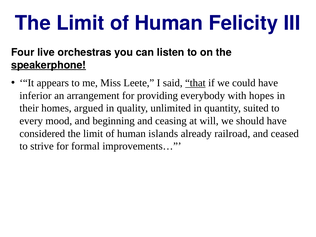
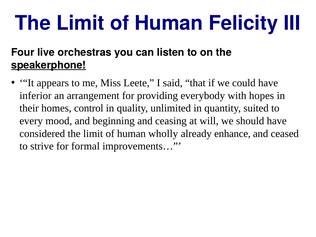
that underline: present -> none (195, 83)
argued: argued -> control (89, 108)
islands: islands -> wholly (163, 134)
railroad: railroad -> enhance (232, 134)
